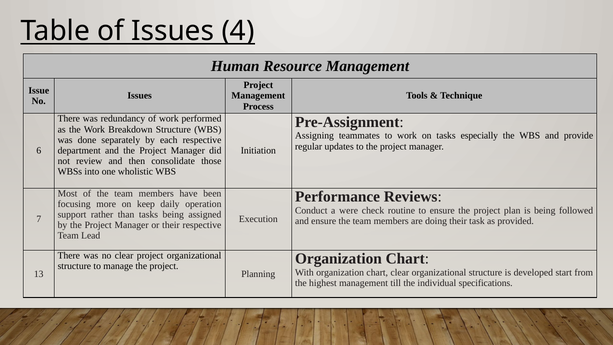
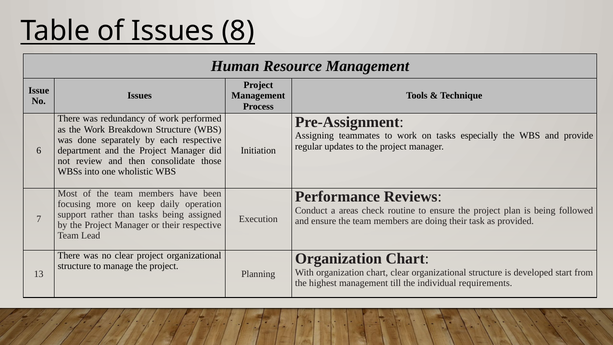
4: 4 -> 8 (238, 31)
were: were -> areas (349, 210)
specifications: specifications -> requirements (486, 283)
